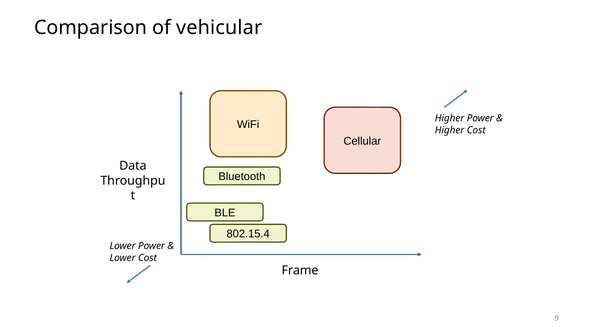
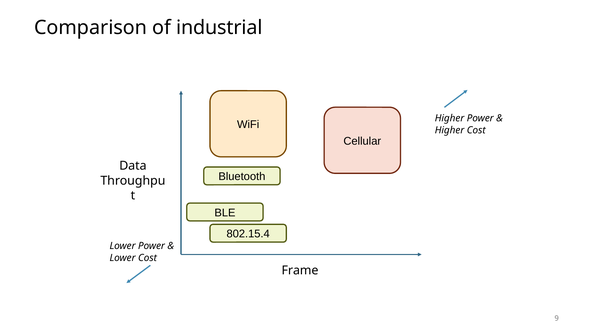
vehicular: vehicular -> industrial (219, 28)
